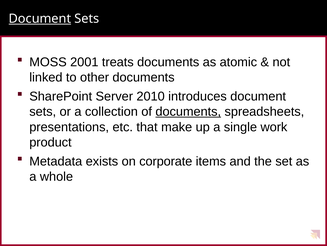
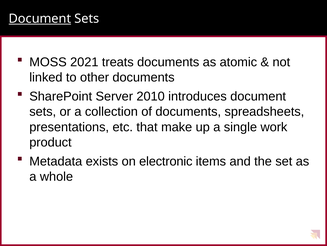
2001: 2001 -> 2021 (84, 62)
documents underline: present -> none (188, 111)
corporate: corporate -> electronic (166, 161)
